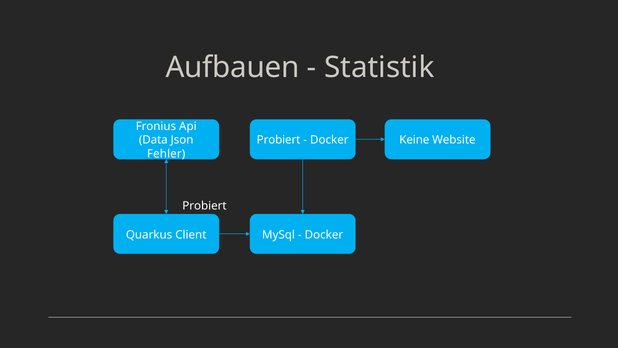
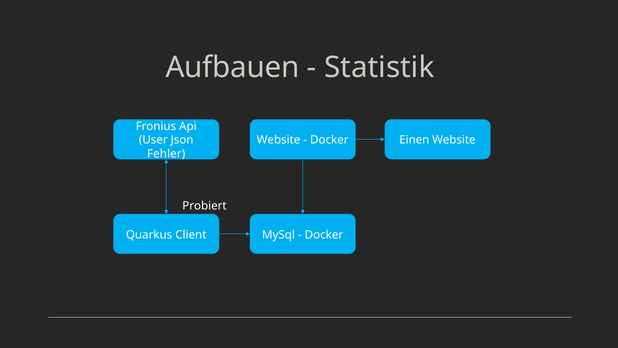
Data: Data -> User (153, 140)
Probiert: Probiert -> Website (279, 140)
Keine: Keine -> Einen (414, 140)
